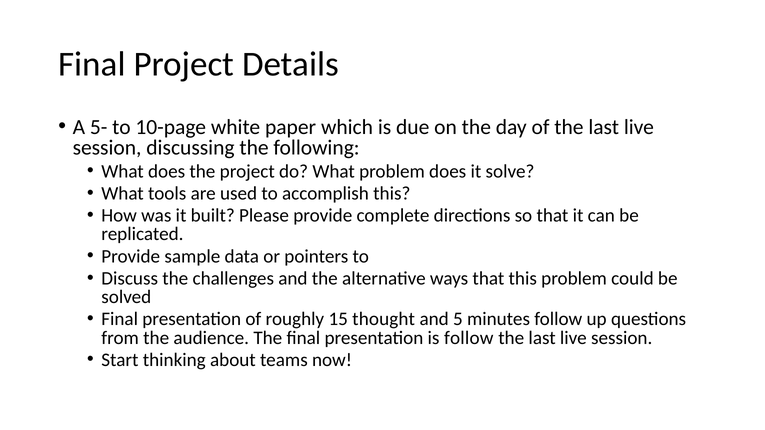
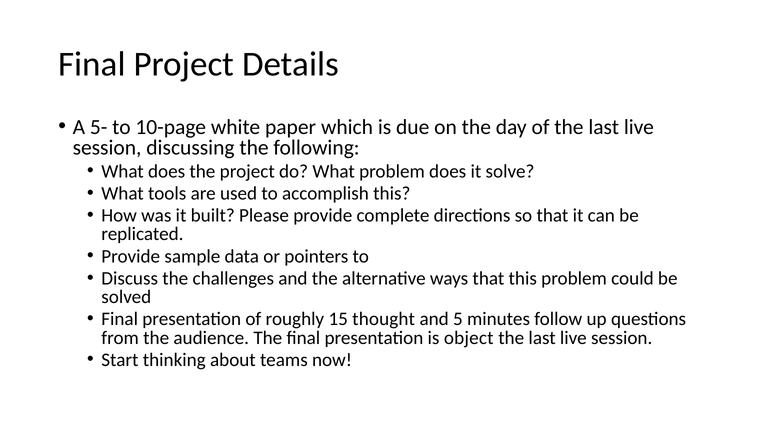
is follow: follow -> object (469, 338)
